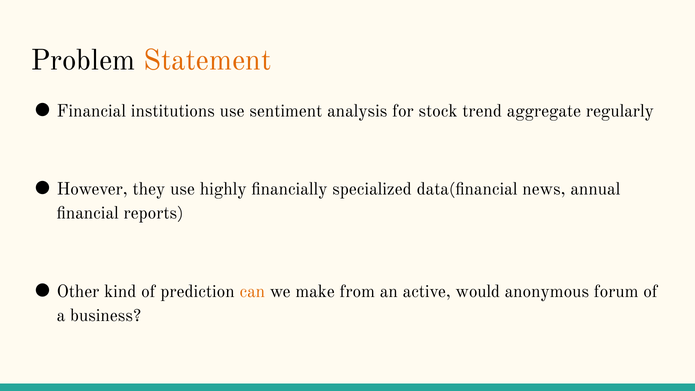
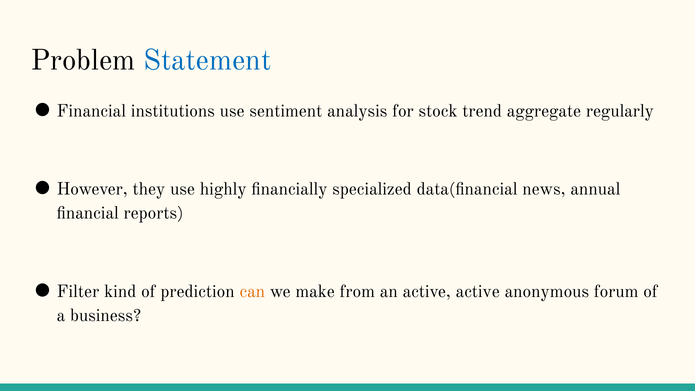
Statement colour: orange -> blue (207, 60)
Other: Other -> Filter (78, 291)
active would: would -> active (478, 291)
